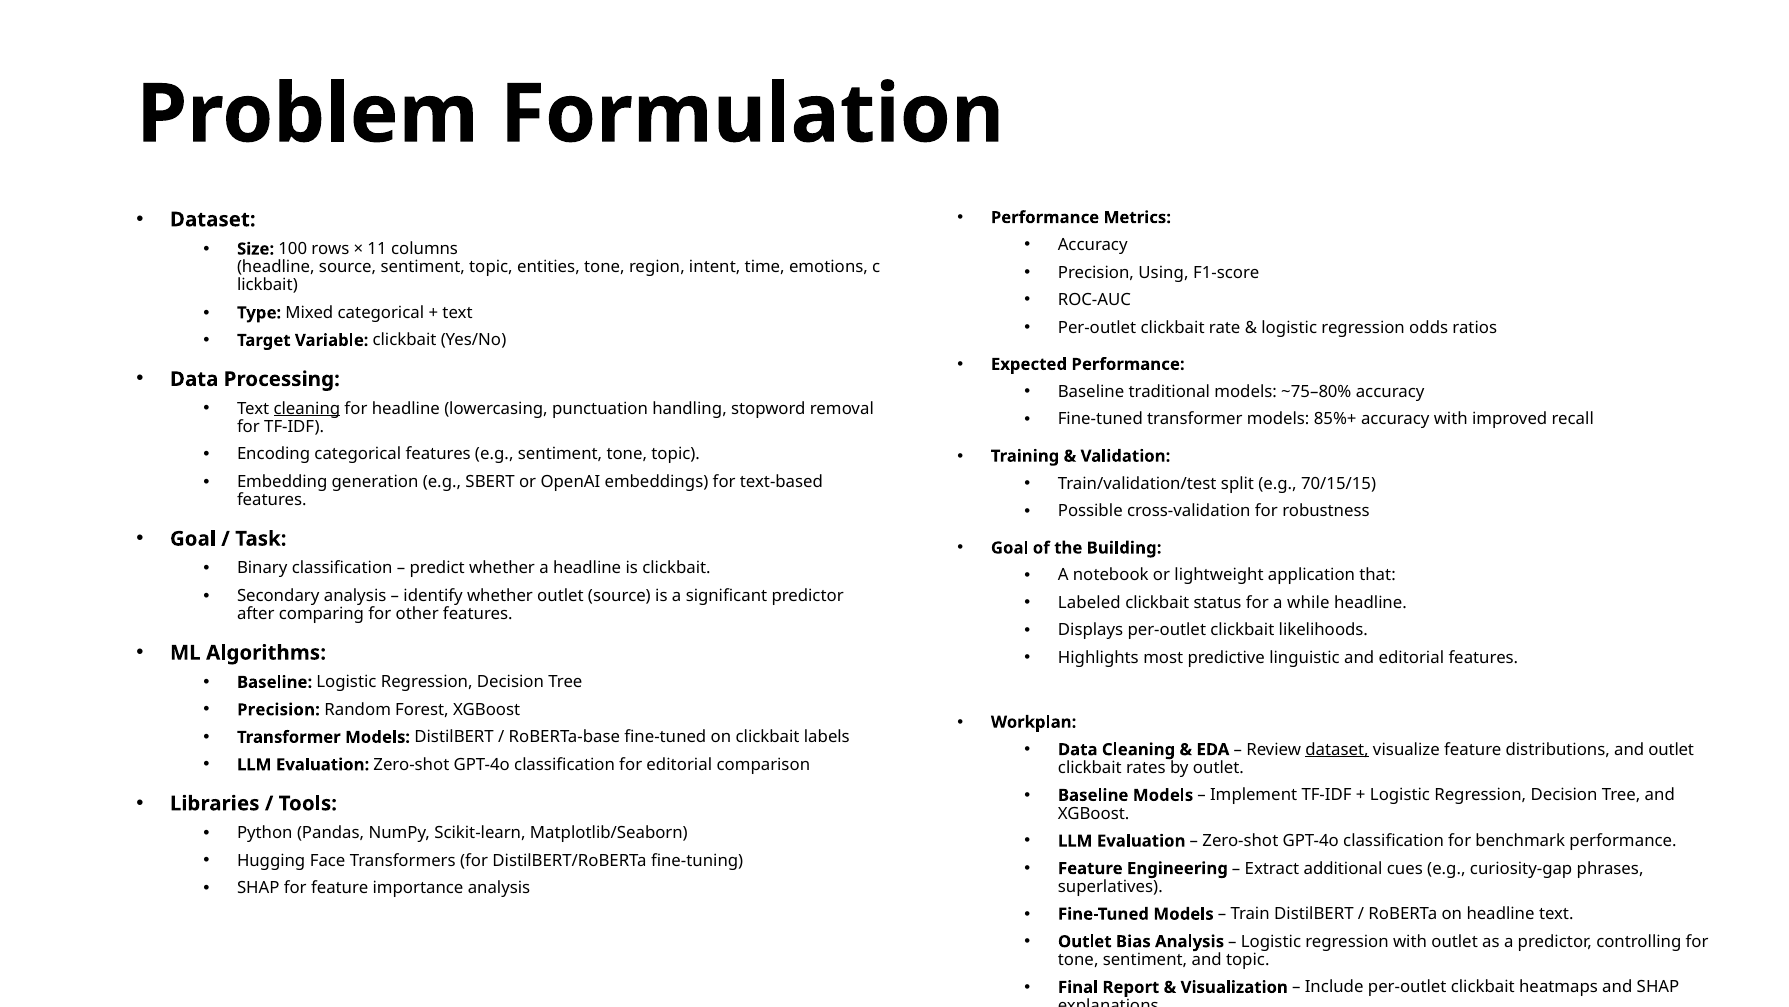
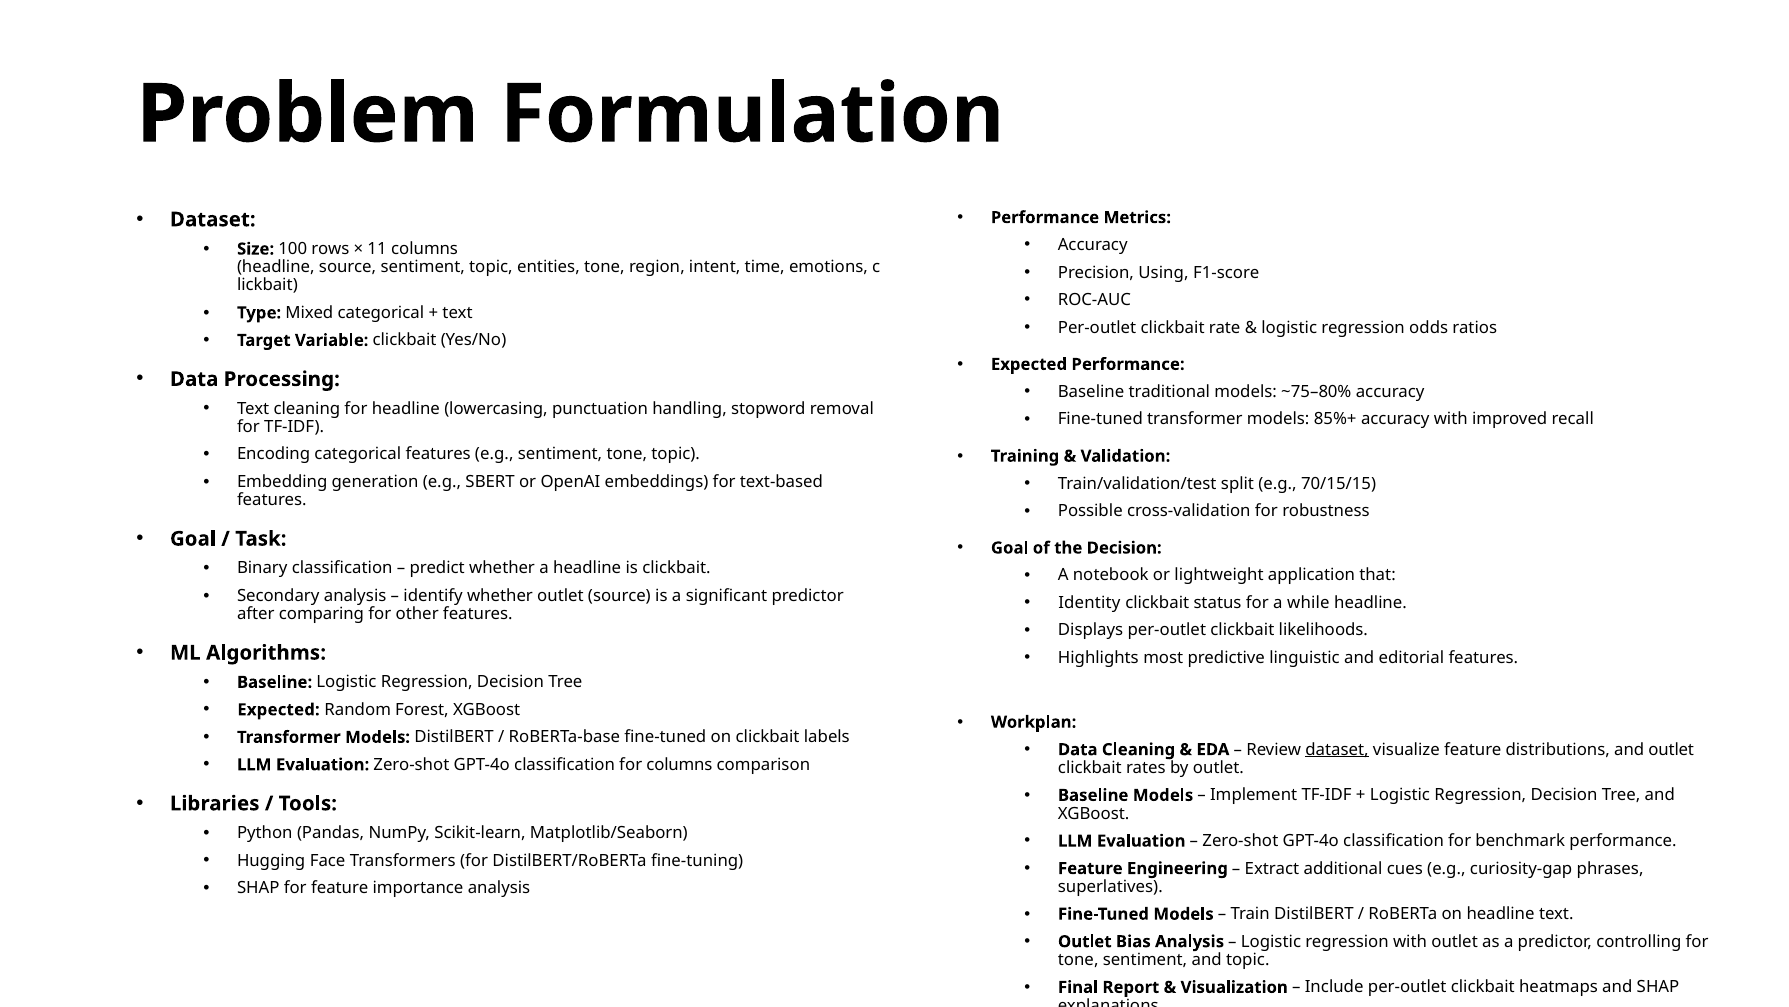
cleaning underline: present -> none (307, 408)
the Building: Building -> Decision (1124, 548)
Labeled: Labeled -> Identity (1089, 603)
Precision: Precision -> Expected (278, 709)
for editorial: editorial -> columns (679, 764)
